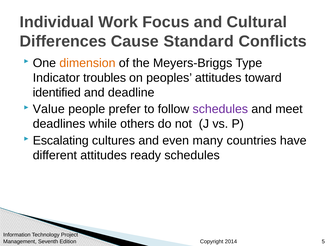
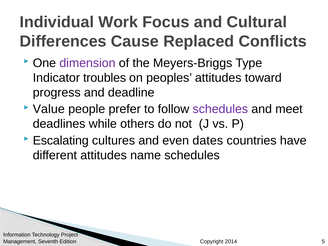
Standard: Standard -> Replaced (199, 41)
dimension colour: orange -> purple (87, 63)
identified: identified -> progress (57, 93)
many: many -> dates (208, 141)
ready: ready -> name (146, 155)
